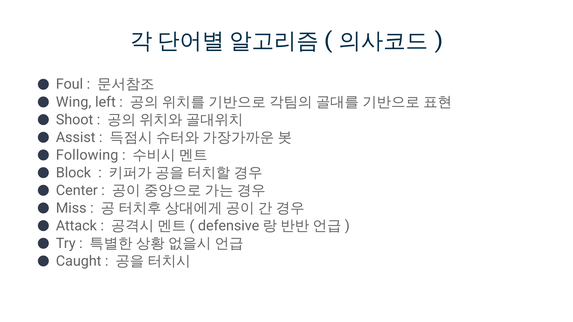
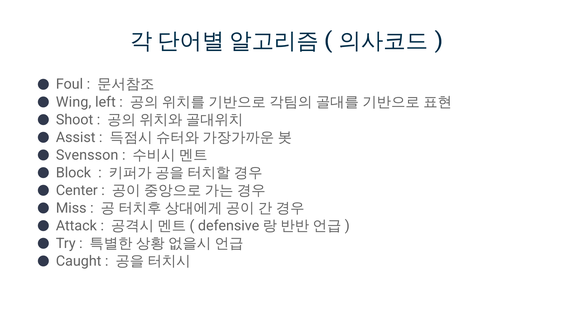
Following: Following -> Svensson (87, 155)
